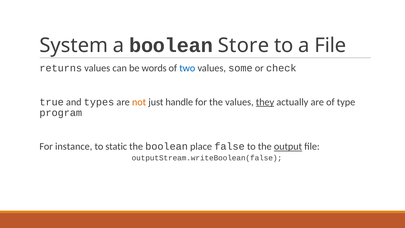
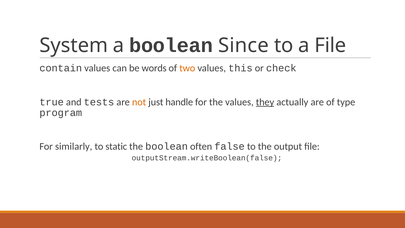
Store: Store -> Since (243, 45)
returns: returns -> contain (61, 68)
two colour: blue -> orange (187, 68)
some: some -> this (240, 68)
types: types -> tests (99, 102)
instance: instance -> similarly (74, 147)
place: place -> often (201, 147)
output underline: present -> none (288, 147)
